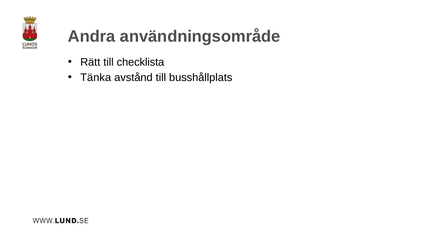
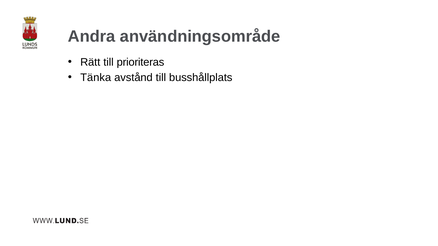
checklista: checklista -> prioriteras (140, 62)
